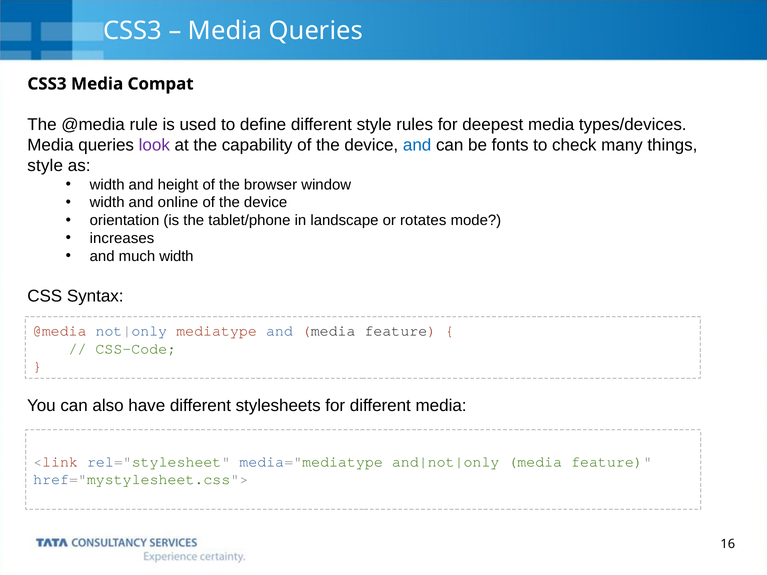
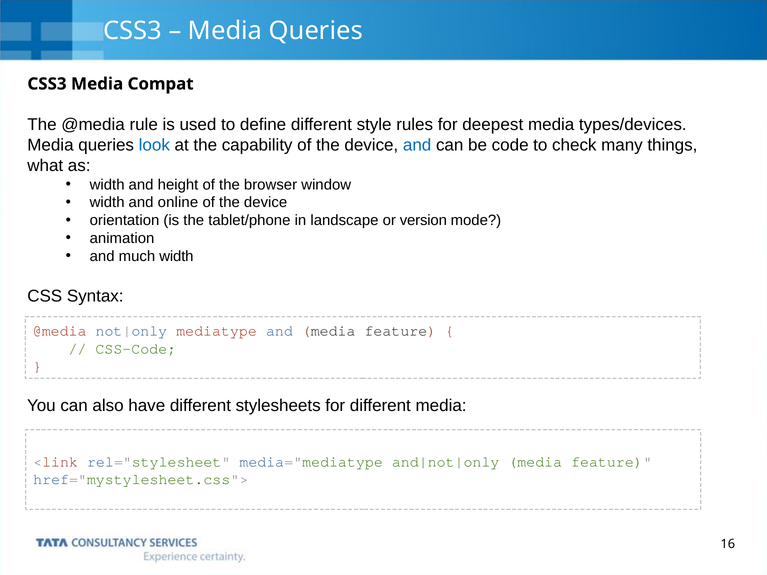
look colour: purple -> blue (154, 145)
fonts: fonts -> code (510, 145)
style: style -> what (45, 166)
rotates: rotates -> version (423, 221)
increases: increases -> animation (122, 238)
